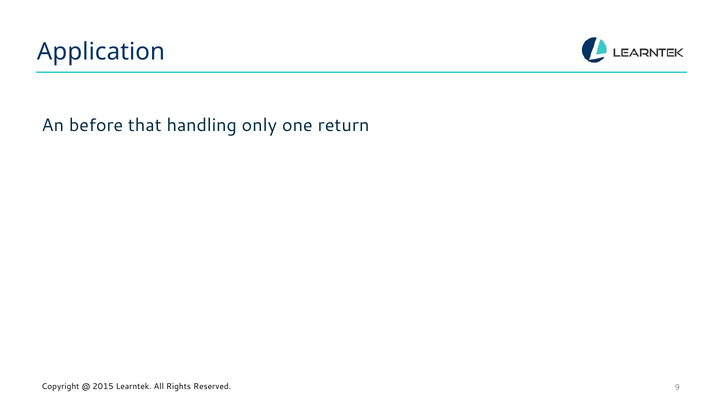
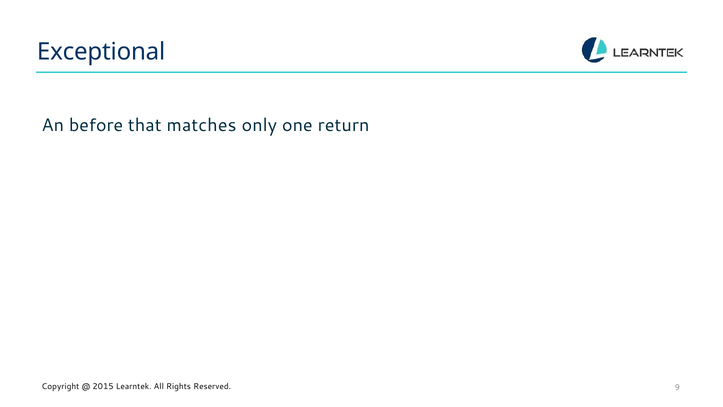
Application: Application -> Exceptional (101, 52)
handling: handling -> matches (202, 125)
